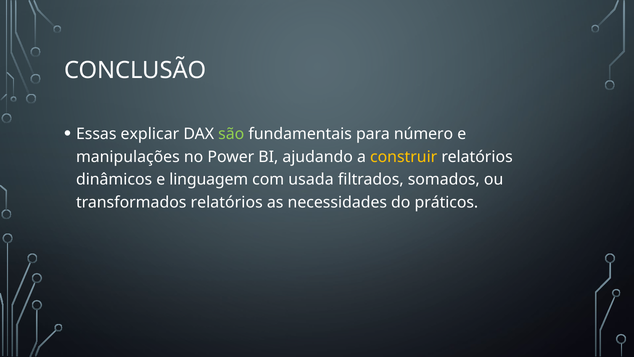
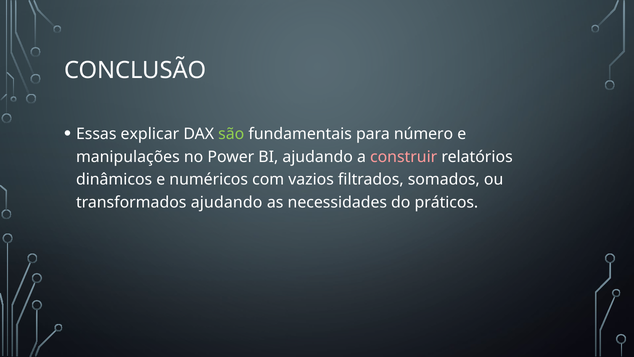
construir colour: yellow -> pink (404, 157)
linguagem: linguagem -> numéricos (209, 179)
usada: usada -> vazios (311, 179)
transformados relatórios: relatórios -> ajudando (227, 202)
